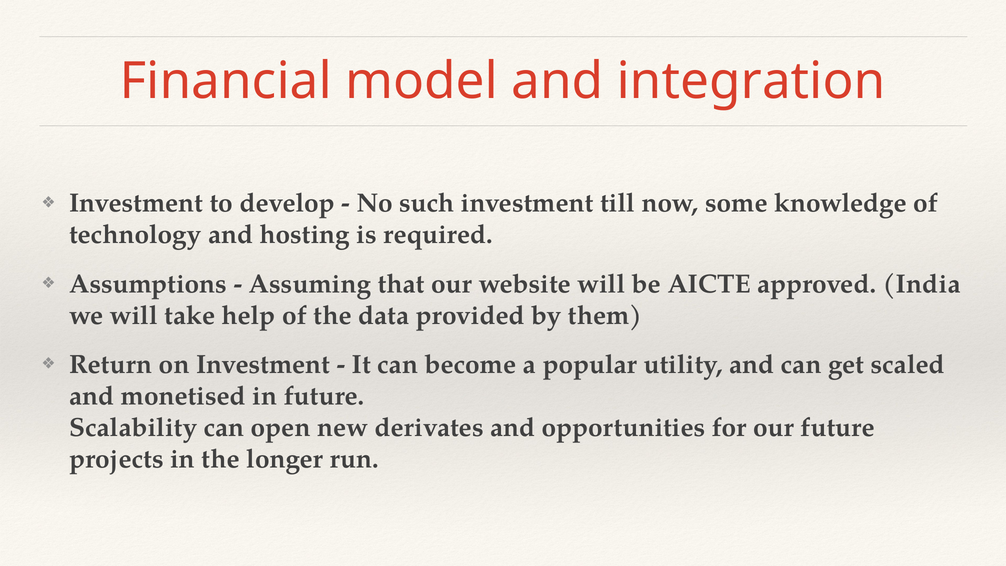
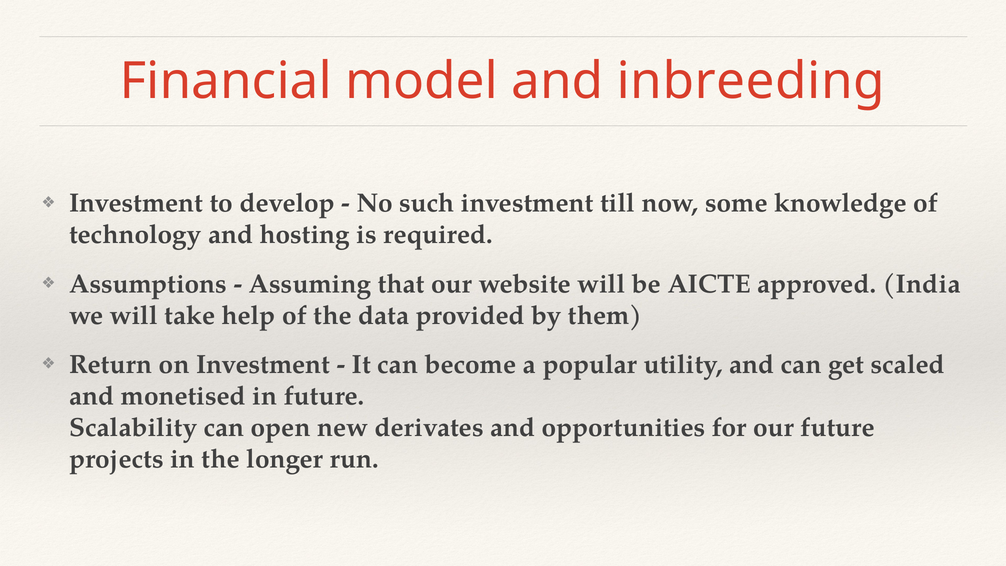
integration: integration -> inbreeding (751, 81)
